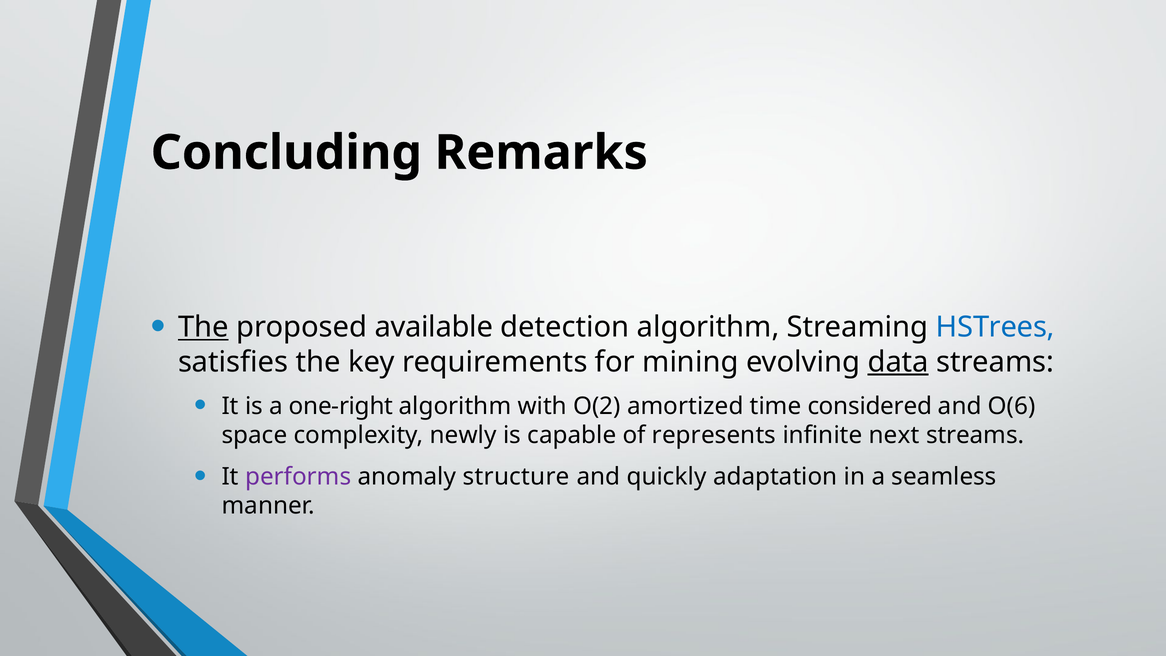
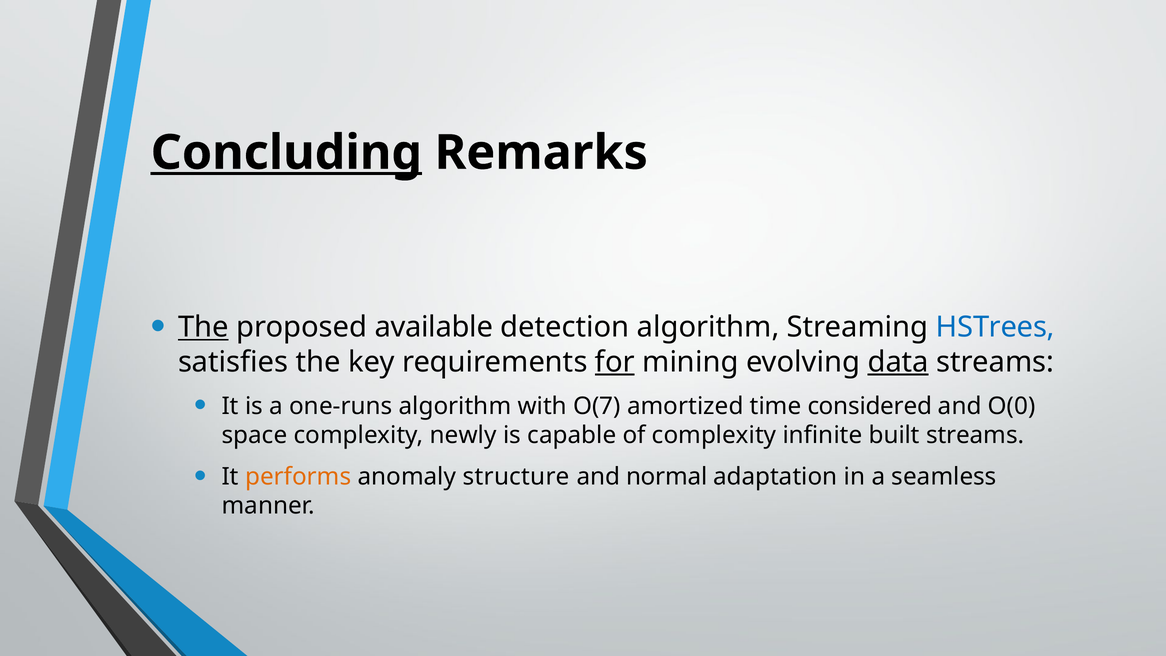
Concluding underline: none -> present (286, 153)
for underline: none -> present (615, 362)
one-right: one-right -> one-runs (341, 406)
O(2: O(2 -> O(7 (597, 406)
O(6: O(6 -> O(0 (1012, 406)
of represents: represents -> complexity (714, 435)
next: next -> built (894, 435)
performs colour: purple -> orange (298, 476)
quickly: quickly -> normal (667, 476)
